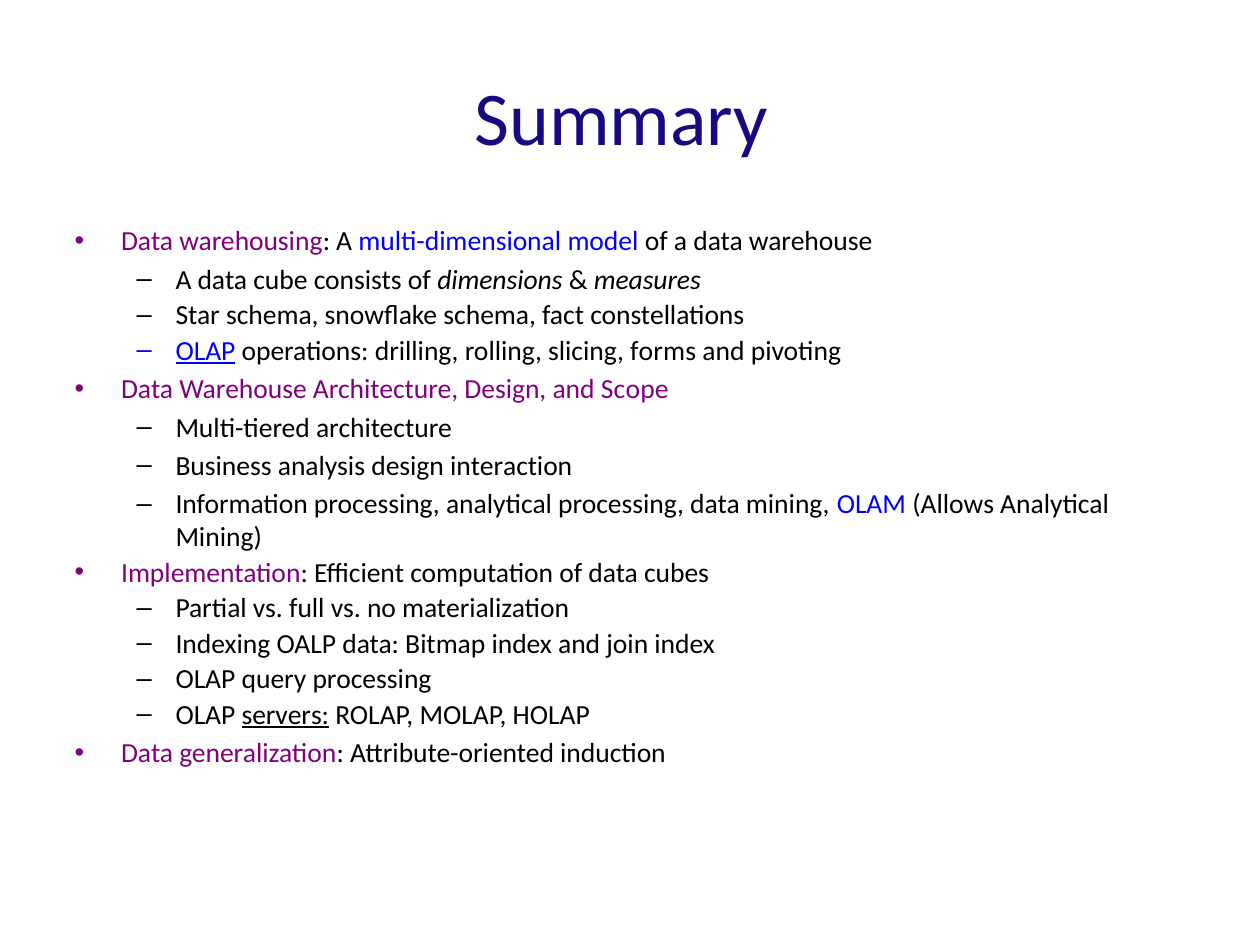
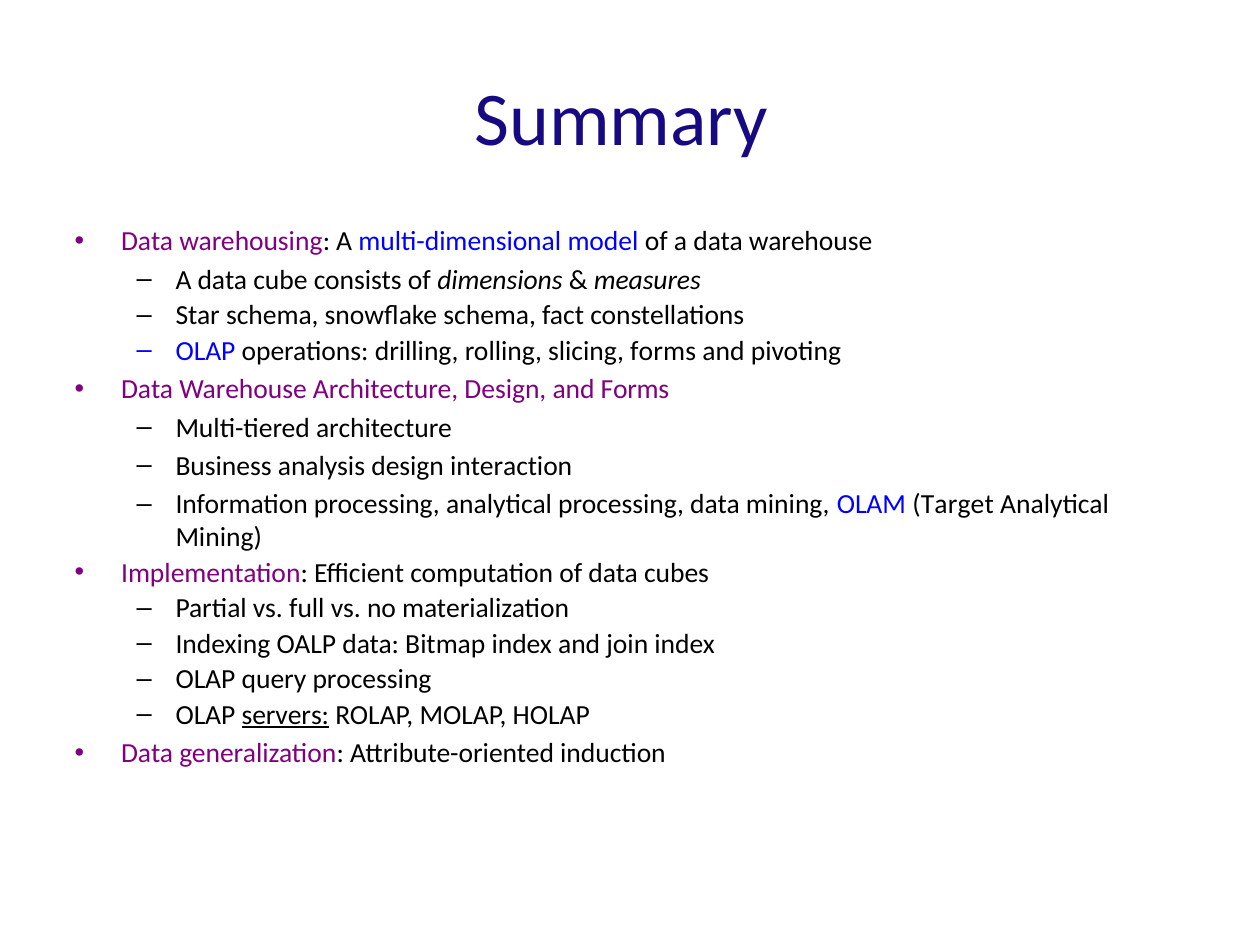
OLAP underline: present -> none (206, 351)
and Scope: Scope -> Forms (635, 390)
Allows: Allows -> Target (953, 505)
